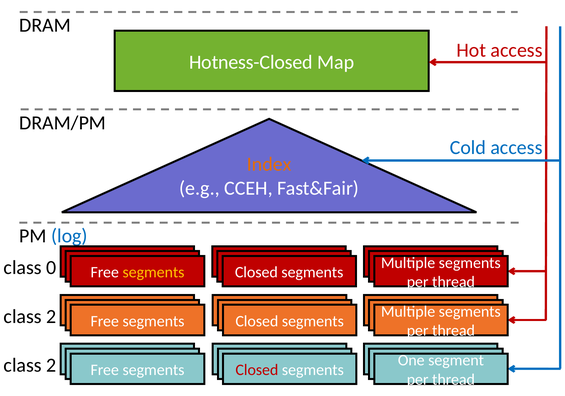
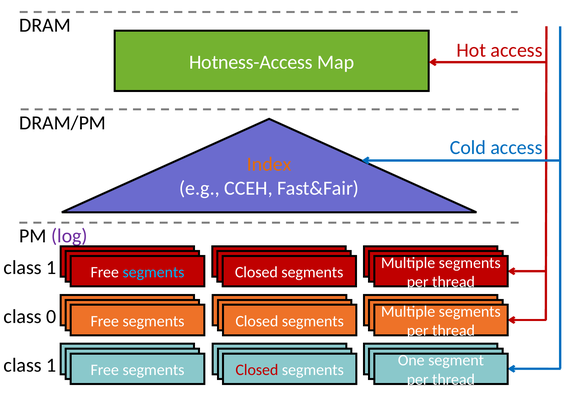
Hotness-Closed: Hotness-Closed -> Hotness-Access (251, 62)
log colour: blue -> purple (69, 236)
0: 0 -> 1 (51, 267)
segments colour: yellow -> light blue (153, 272)
2: 2 -> 0 (51, 316)
2: 2 -> 1 (51, 365)
